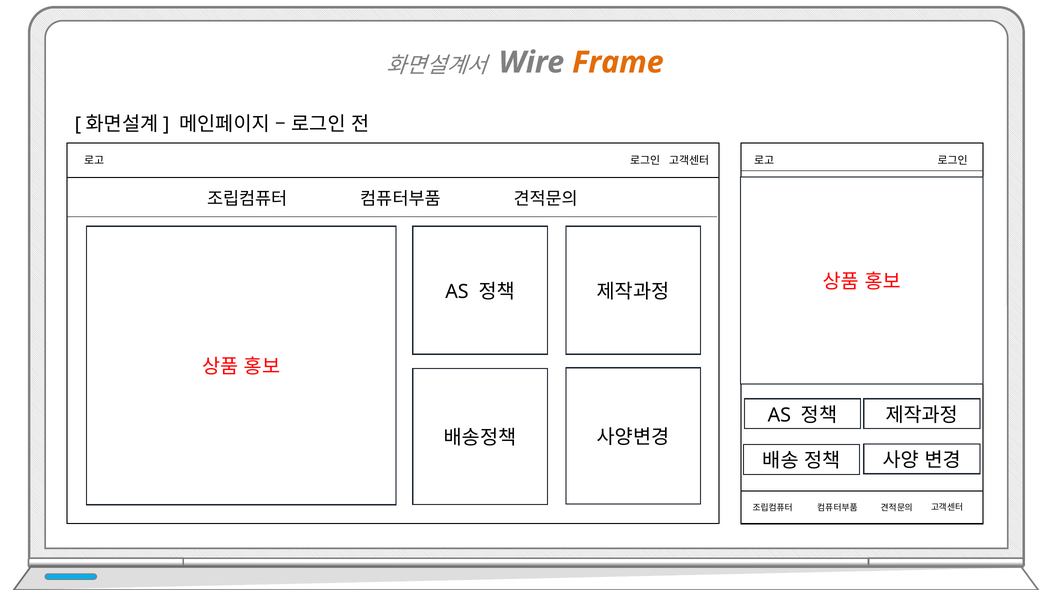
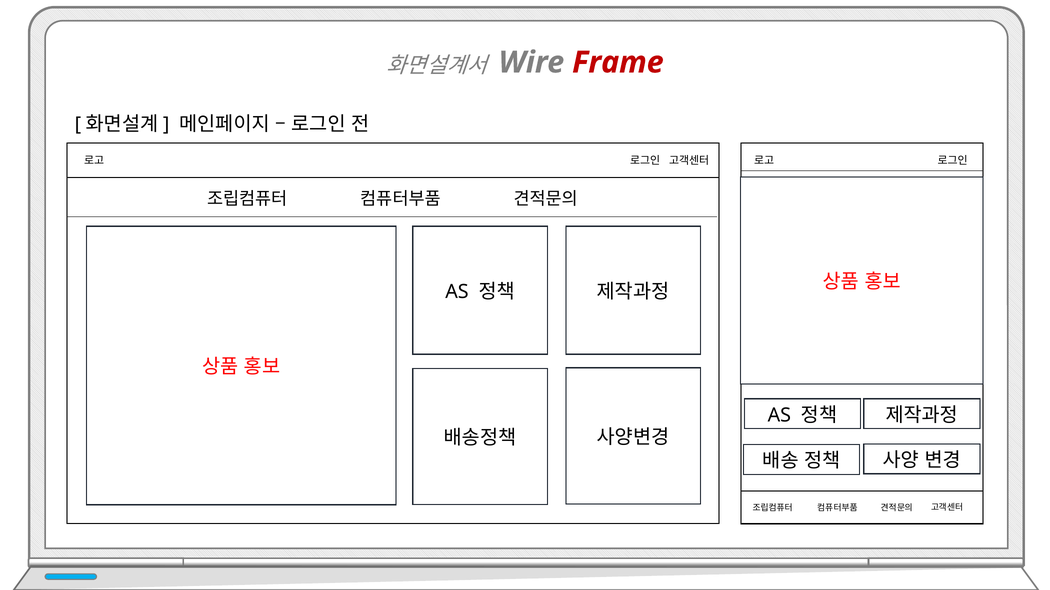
Frame colour: orange -> red (618, 62)
